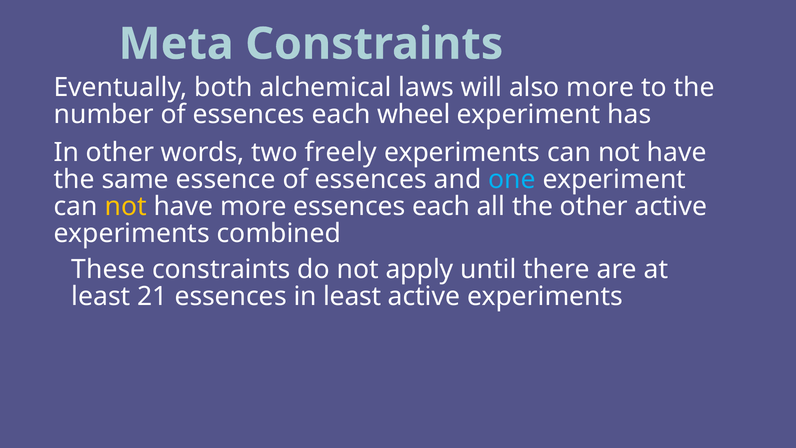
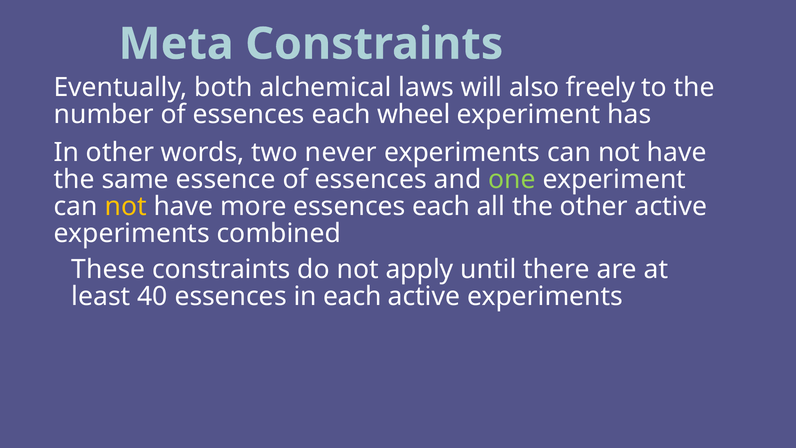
also more: more -> freely (601, 87)
freely: freely -> never (341, 152)
one colour: light blue -> light green (512, 179)
21: 21 -> 40 (152, 296)
in least: least -> each (352, 296)
